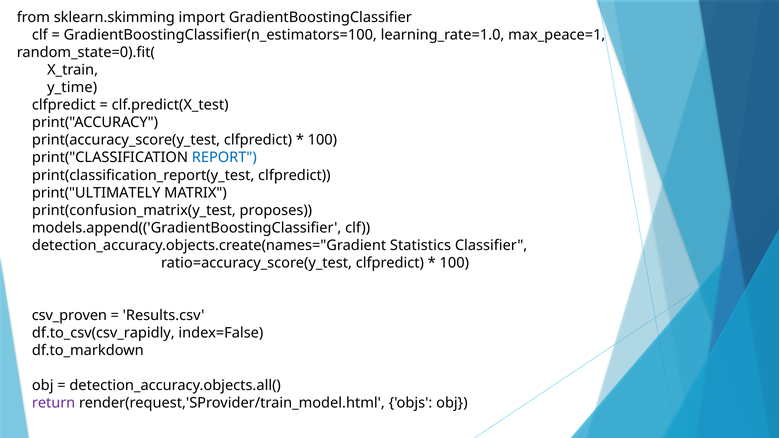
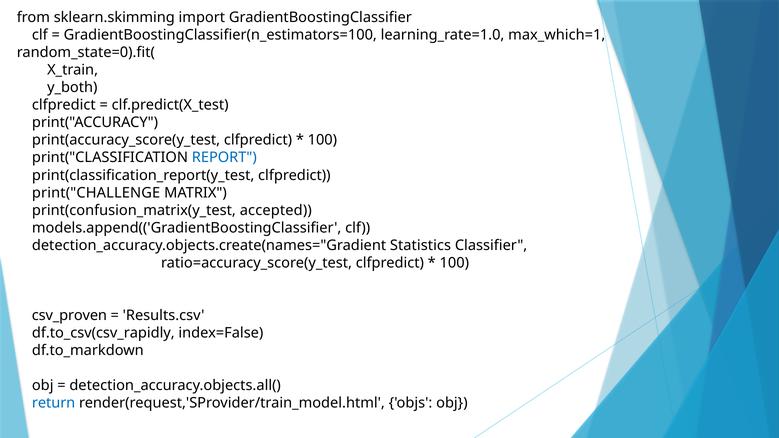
max_peace=1: max_peace=1 -> max_which=1 (557, 35)
y_time: y_time -> y_both (72, 88)
print("ULTIMATELY: print("ULTIMATELY -> print("CHALLENGE (96, 193)
proposes: proposes -> accepted (276, 210)
return colour: purple -> blue (54, 403)
